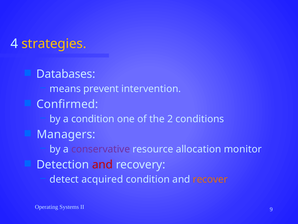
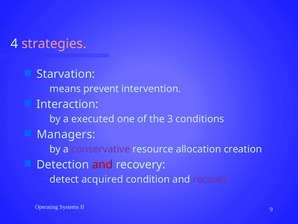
strategies colour: yellow -> pink (54, 44)
Databases: Databases -> Starvation (66, 74)
Confirmed: Confirmed -> Interaction (67, 104)
a condition: condition -> executed (93, 119)
2: 2 -> 3 (170, 119)
monitor: monitor -> creation (243, 149)
recover colour: orange -> purple (210, 179)
